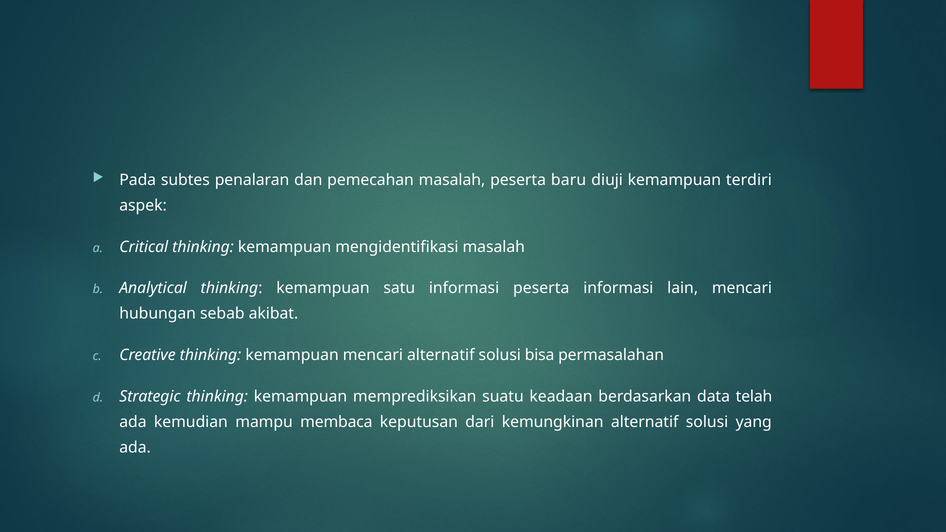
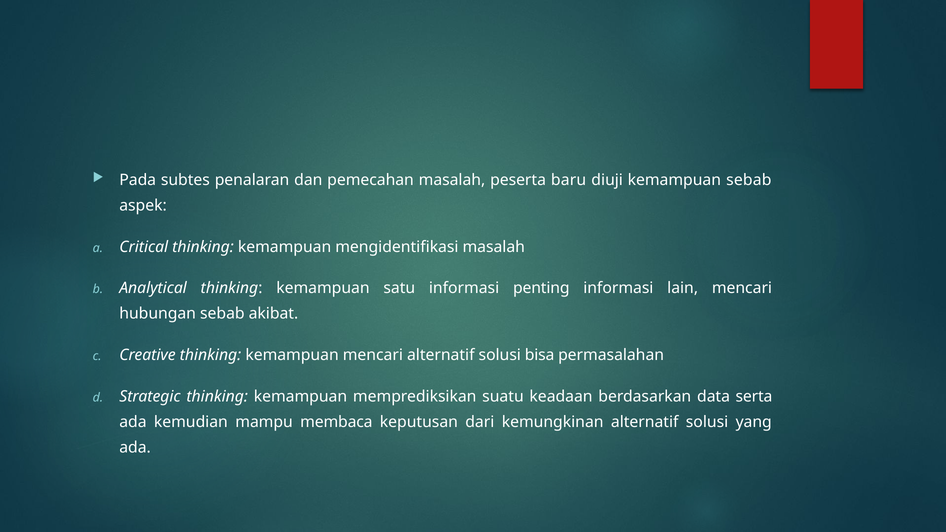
kemampuan terdiri: terdiri -> sebab (749, 180)
informasi peserta: peserta -> penting (541, 288)
telah: telah -> serta (754, 397)
